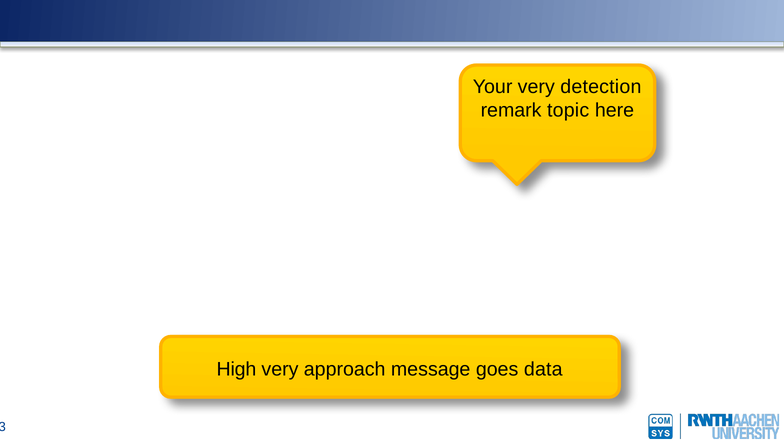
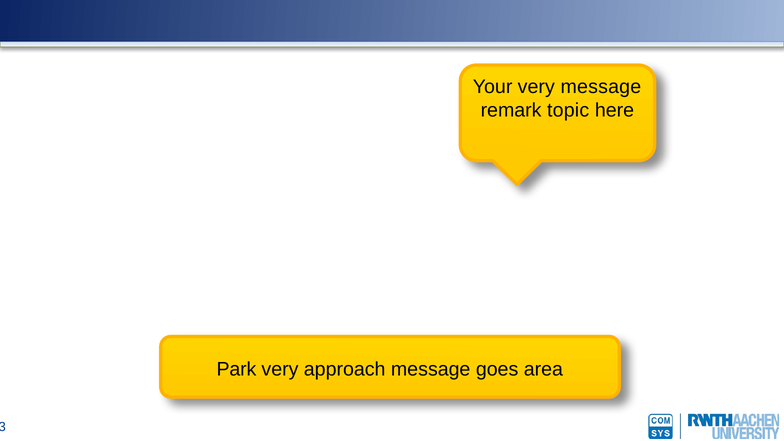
very detection: detection -> message (601, 87)
High: High -> Park (236, 369)
data: data -> area (543, 369)
